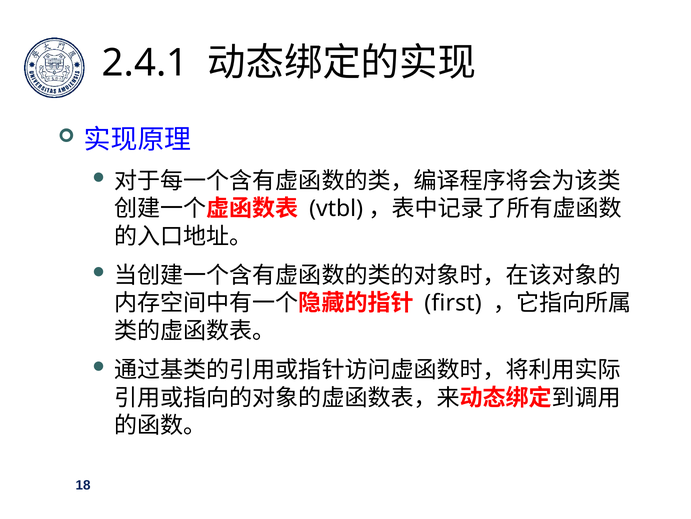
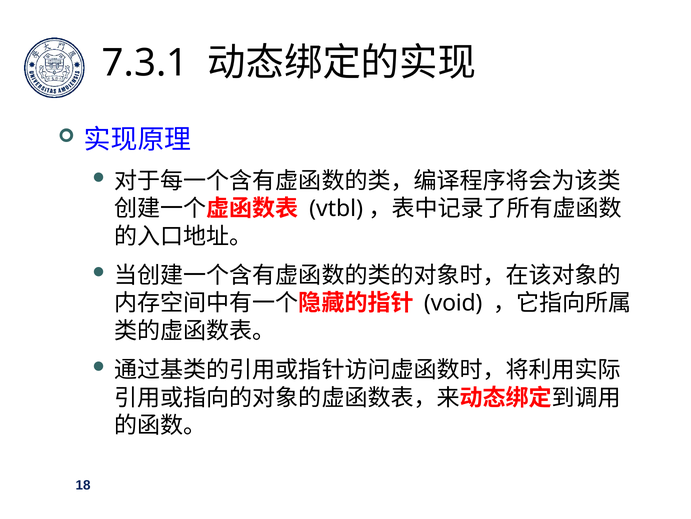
2.4.1: 2.4.1 -> 7.3.1 (145, 63)
first: first -> void (453, 303)
